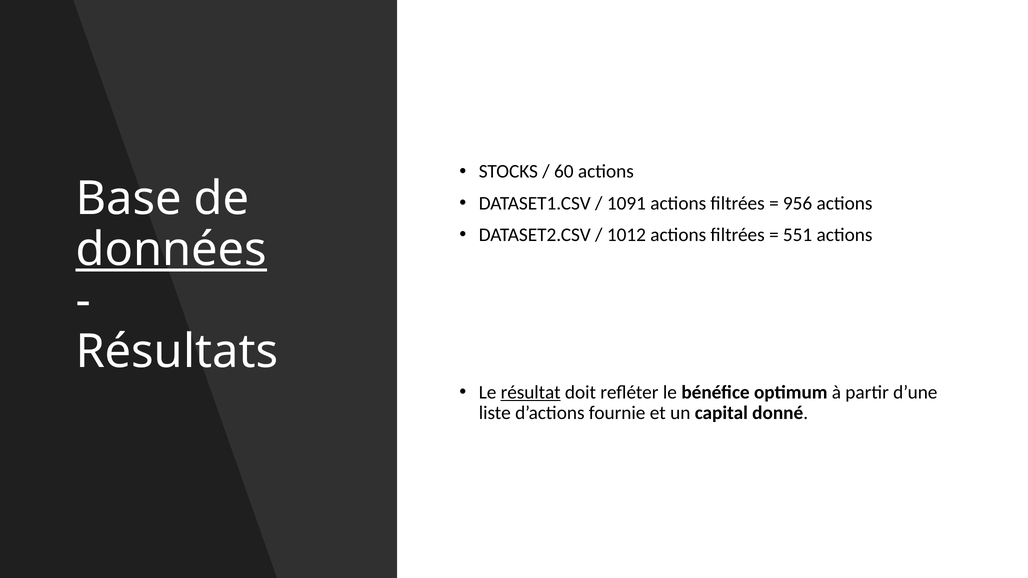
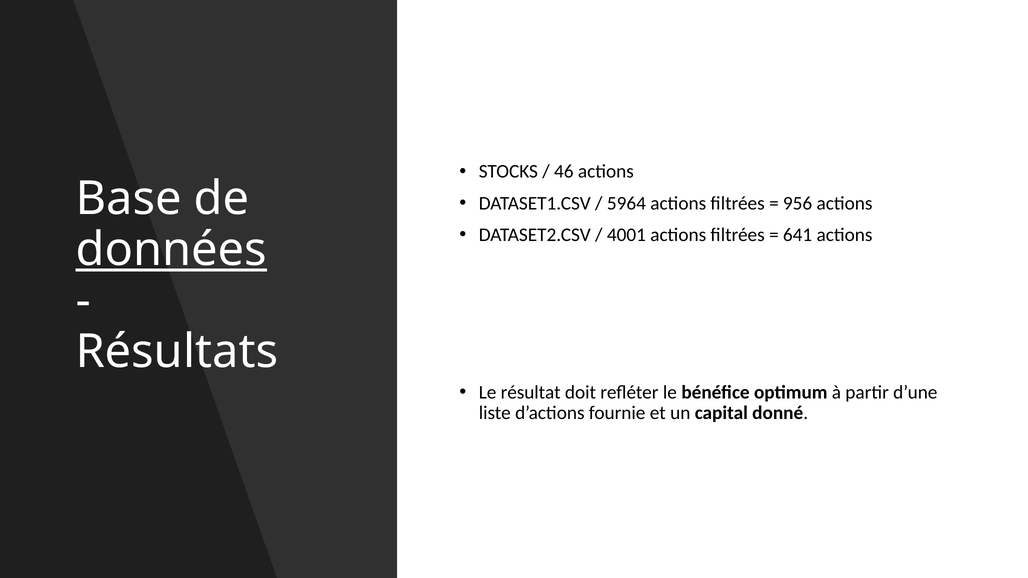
60: 60 -> 46 (564, 172)
1091: 1091 -> 5964 (626, 203)
1012: 1012 -> 4001 (626, 235)
551: 551 -> 641 (798, 235)
résultat underline: present -> none (531, 392)
